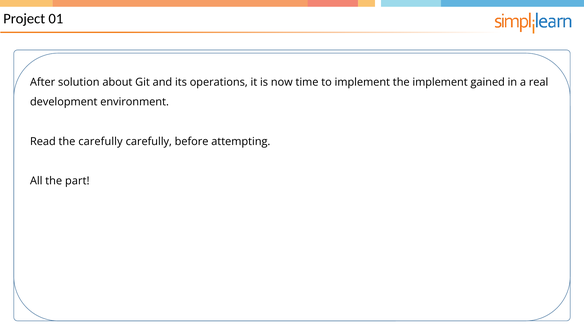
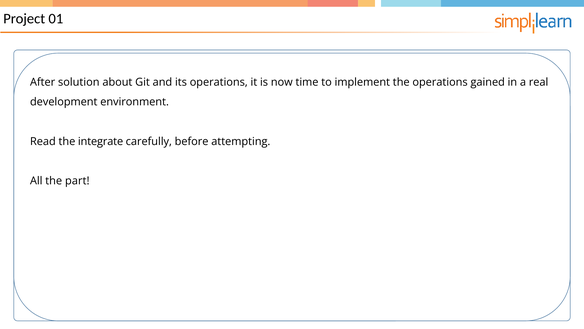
the implement: implement -> operations (440, 82)
the carefully: carefully -> integrate (101, 141)
